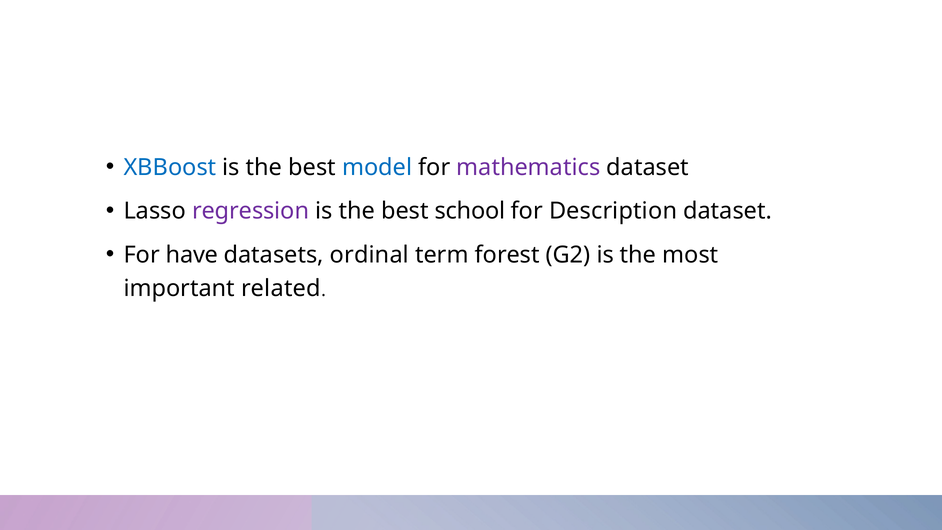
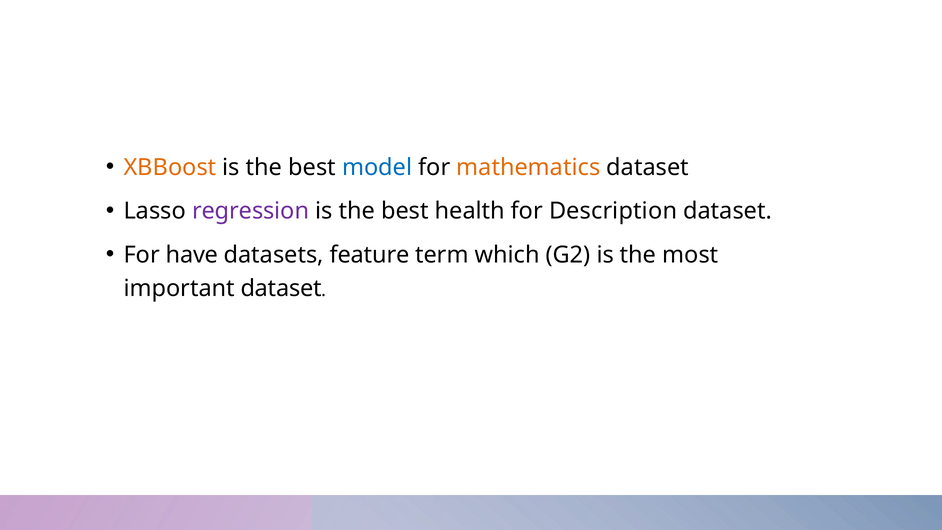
XBBoost colour: blue -> orange (170, 167)
mathematics colour: purple -> orange (528, 167)
school: school -> health (470, 211)
ordinal: ordinal -> feature (370, 255)
forest: forest -> which (507, 255)
important related: related -> dataset (281, 289)
